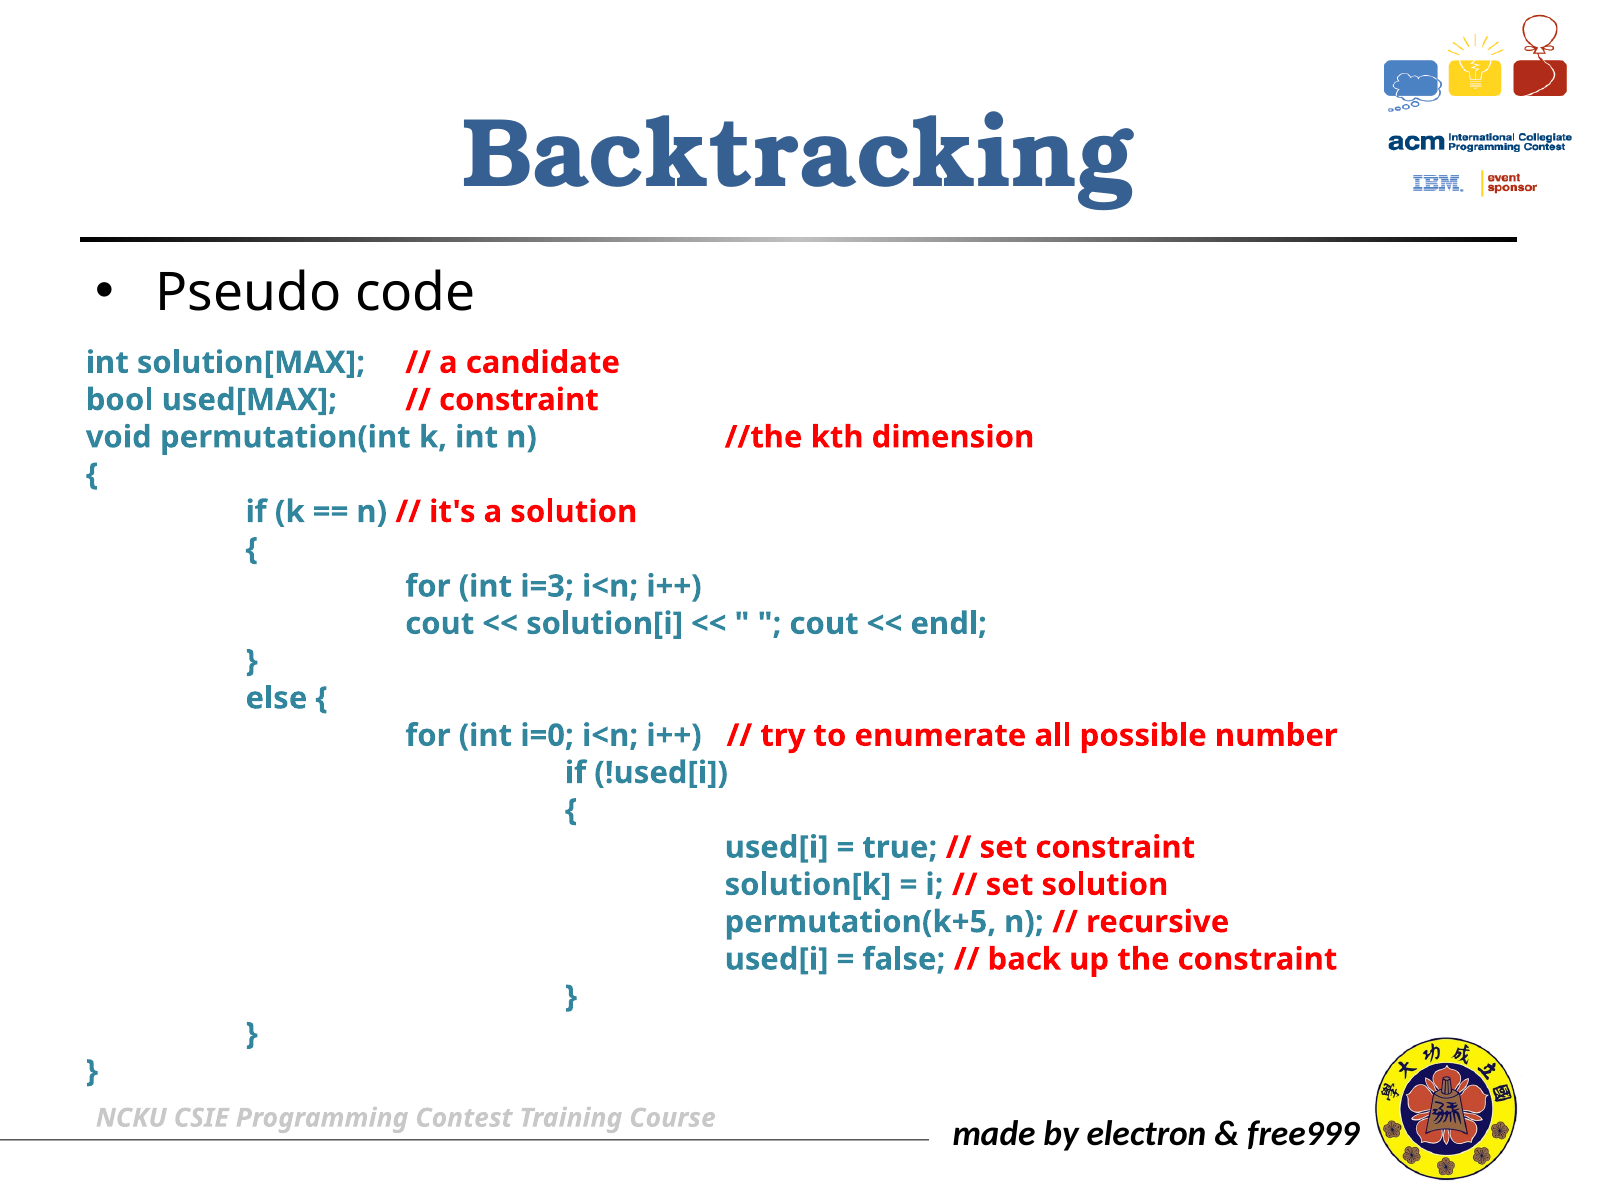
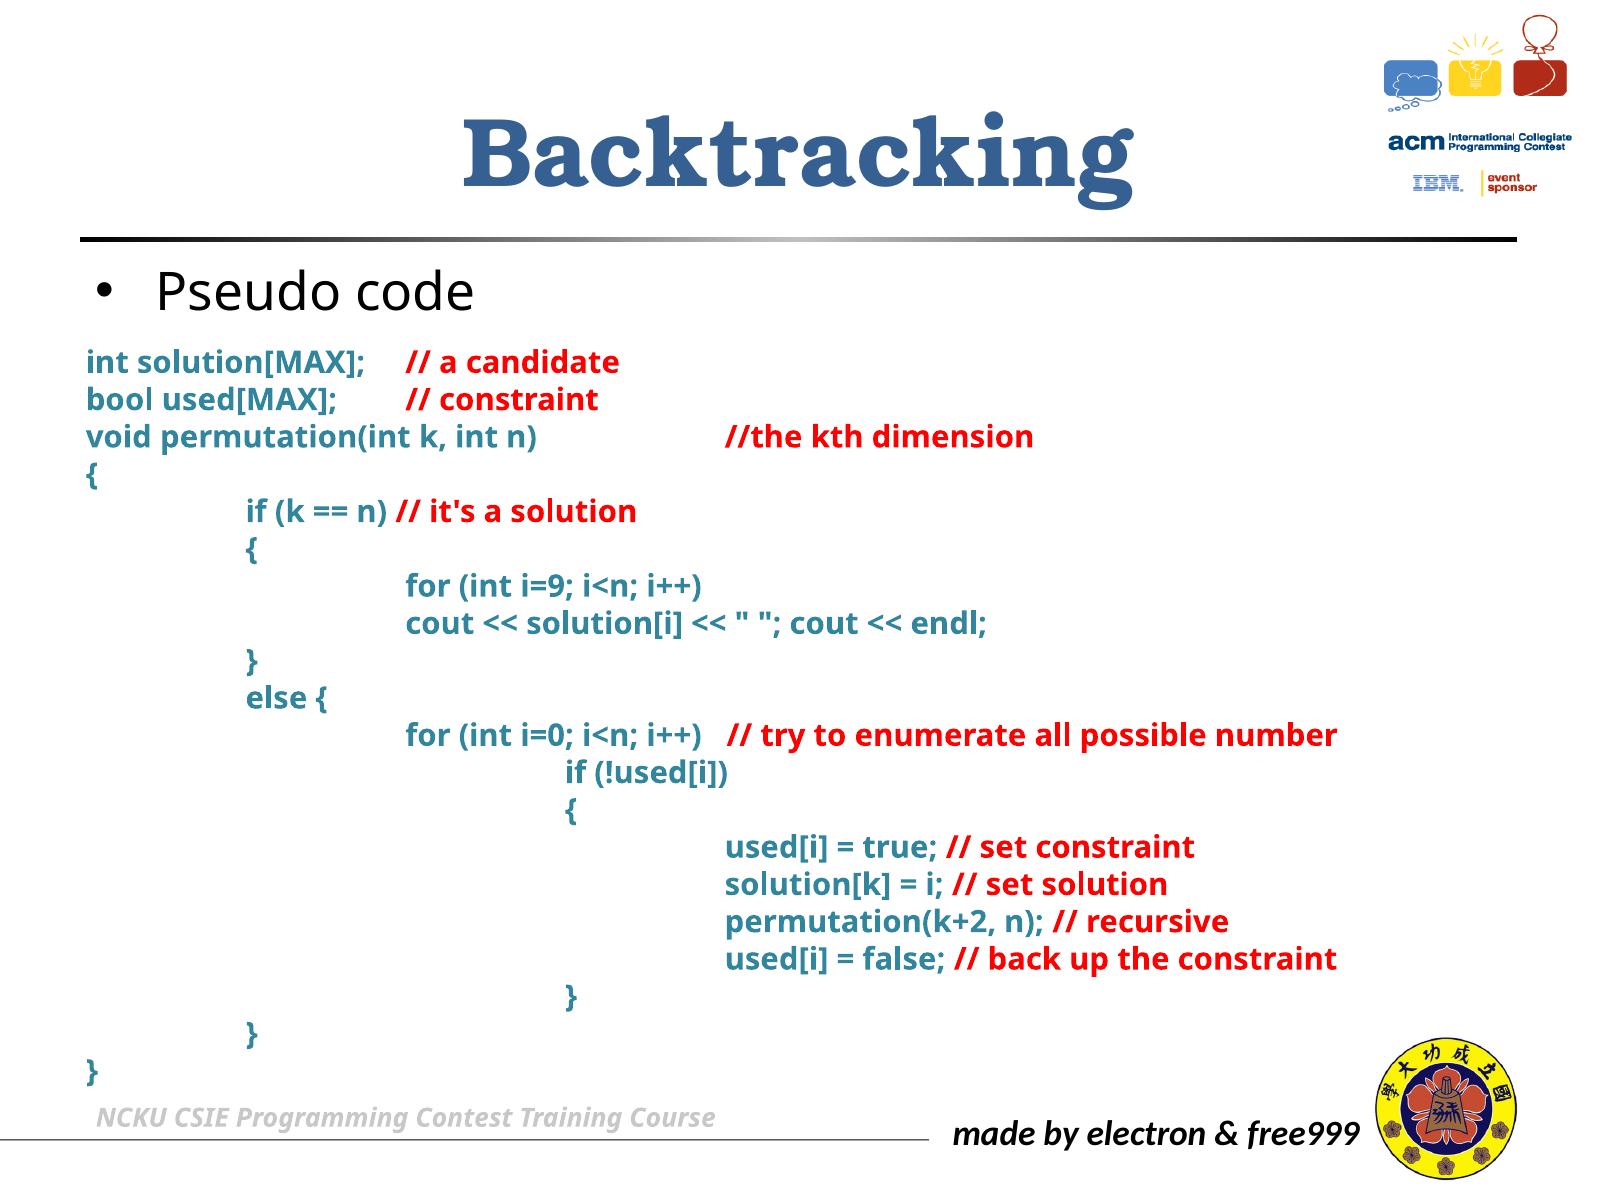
i=3: i=3 -> i=9 (547, 586)
permutation(k+5: permutation(k+5 -> permutation(k+2 (860, 922)
